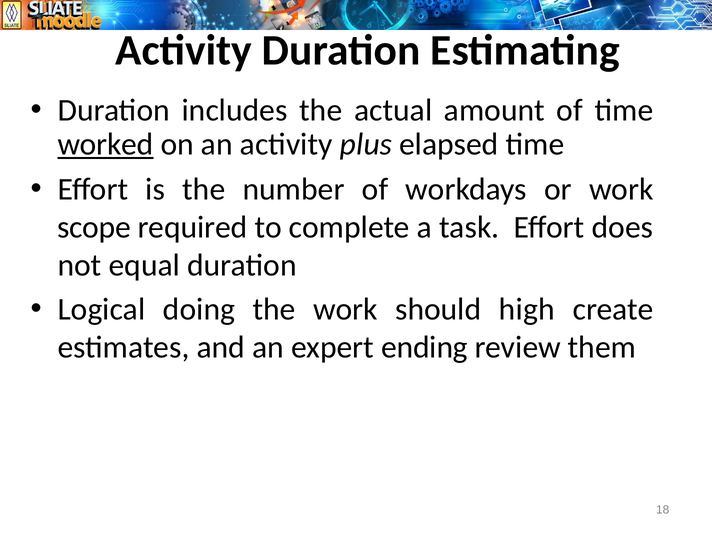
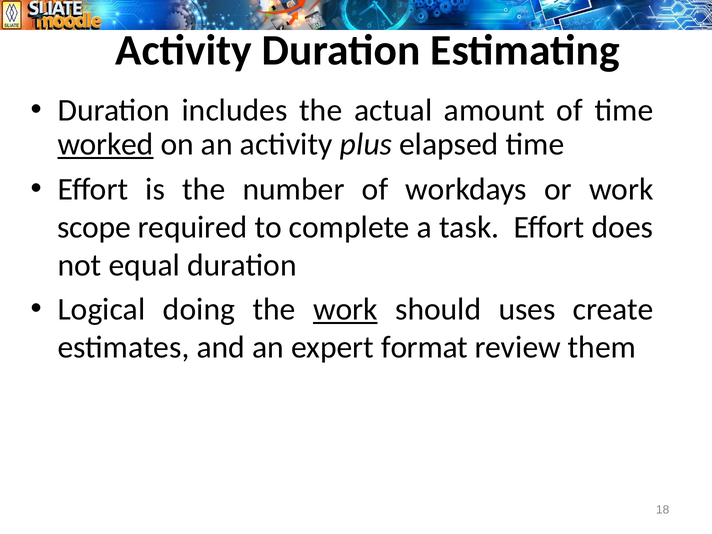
work underline: none -> present (345, 310)
high: high -> uses (527, 310)
ending: ending -> format (425, 347)
